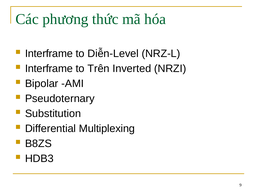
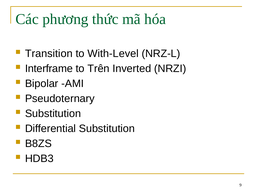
Interframe: Interframe -> Transition (49, 53)
Diễn-Level: Diễn-Level -> With-Level (113, 53)
Differential Multiplexing: Multiplexing -> Substitution (107, 128)
